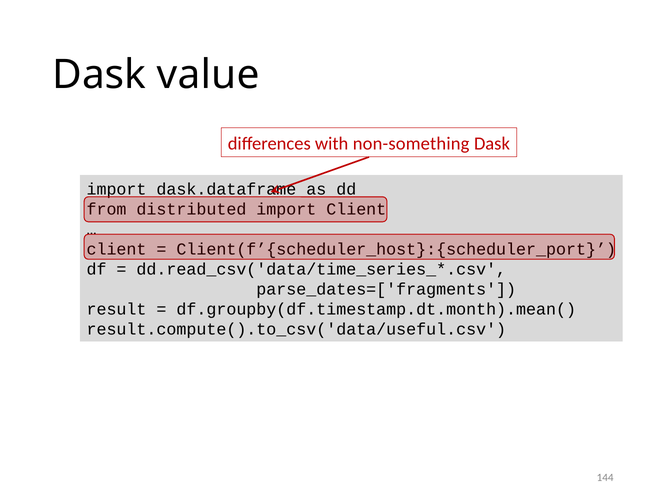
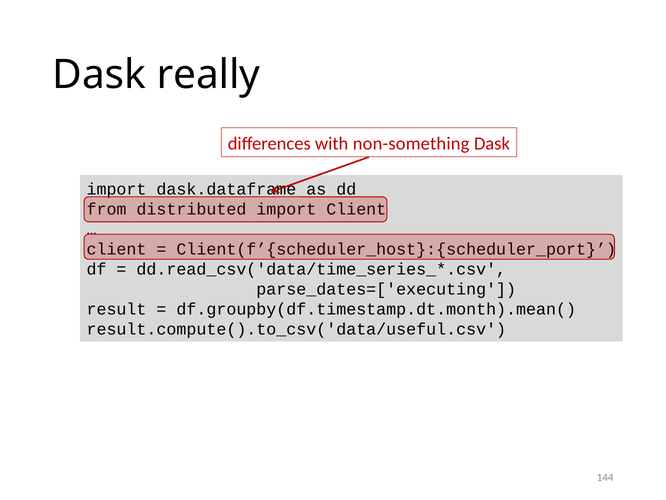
value: value -> really (208, 75)
parse_dates=['fragments: parse_dates=['fragments -> parse_dates=['executing (386, 289)
